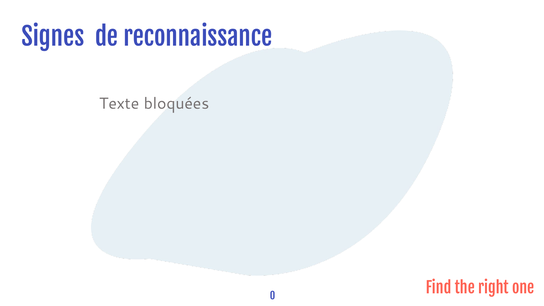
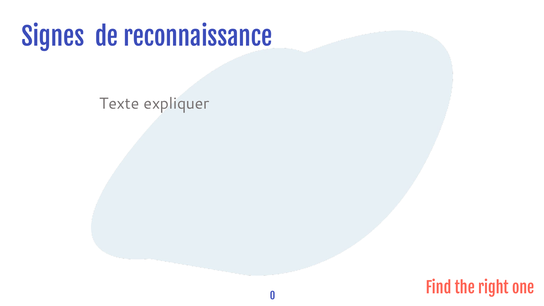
bloquées: bloquées -> expliquer (177, 104)
